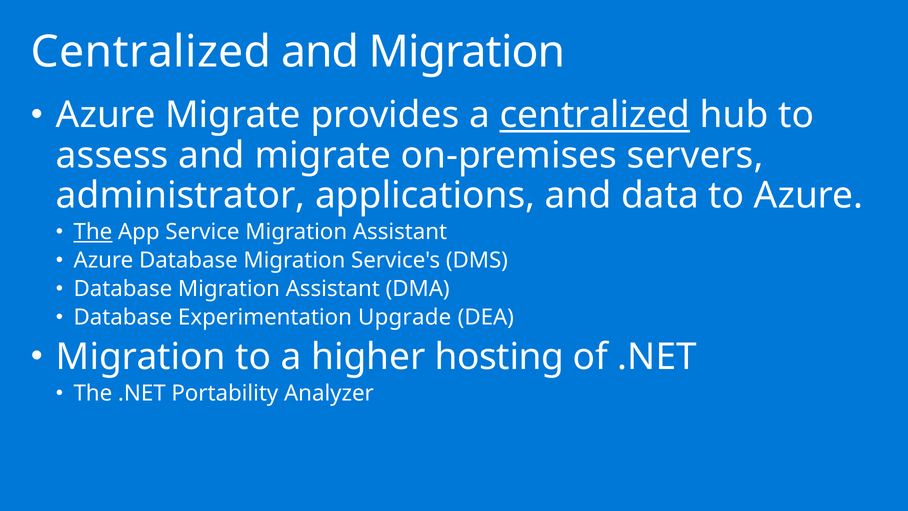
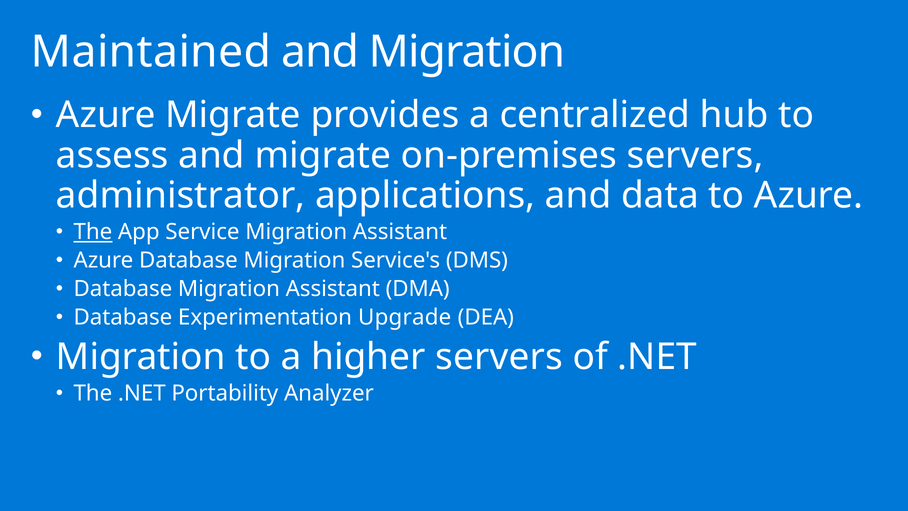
Centralized: Centralized -> Maintained (151, 52)
centralized underline: present -> none (595, 115)
higher hosting: hosting -> servers (499, 357)
